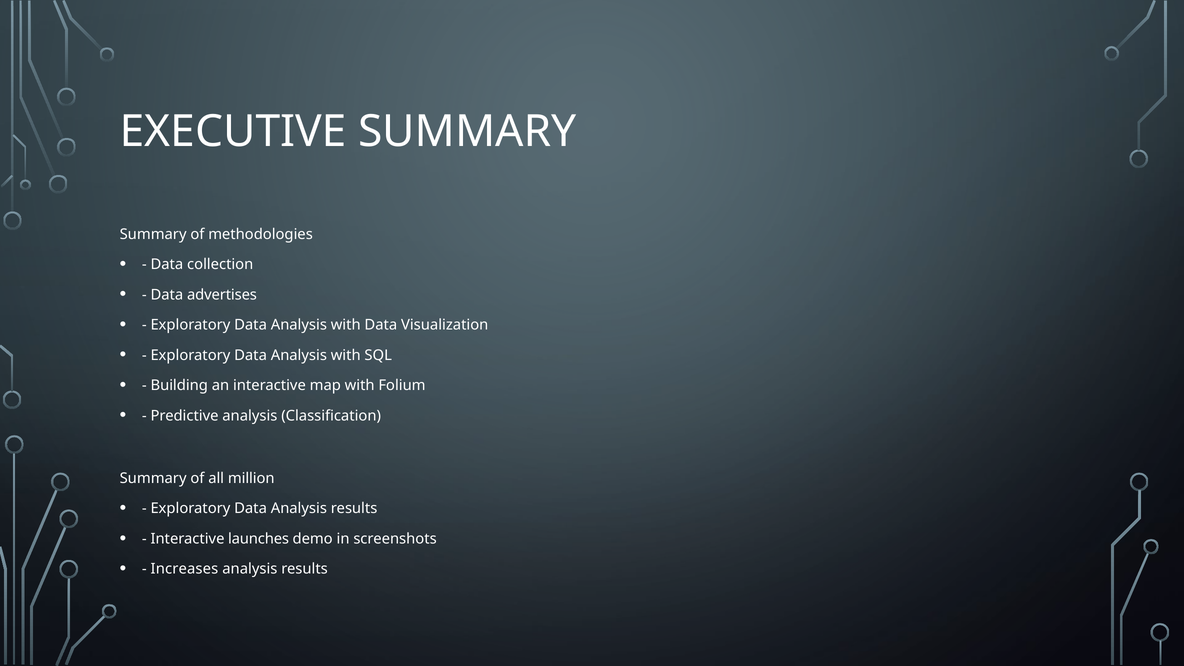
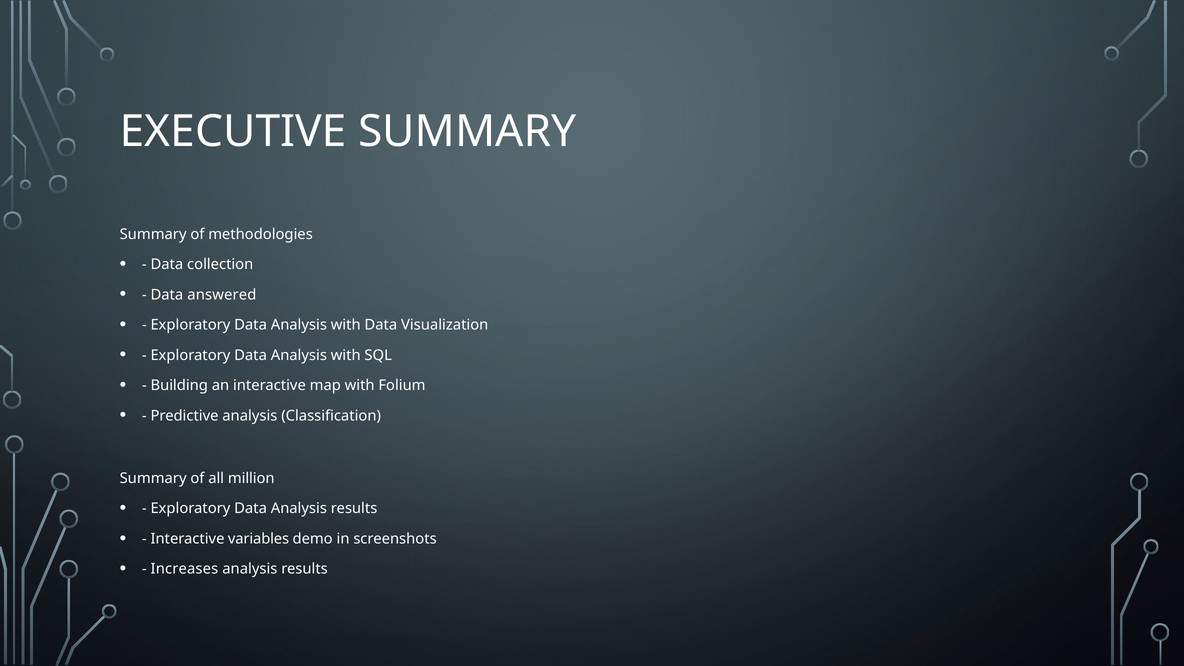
advertises: advertises -> answered (222, 295)
launches: launches -> variables (259, 539)
